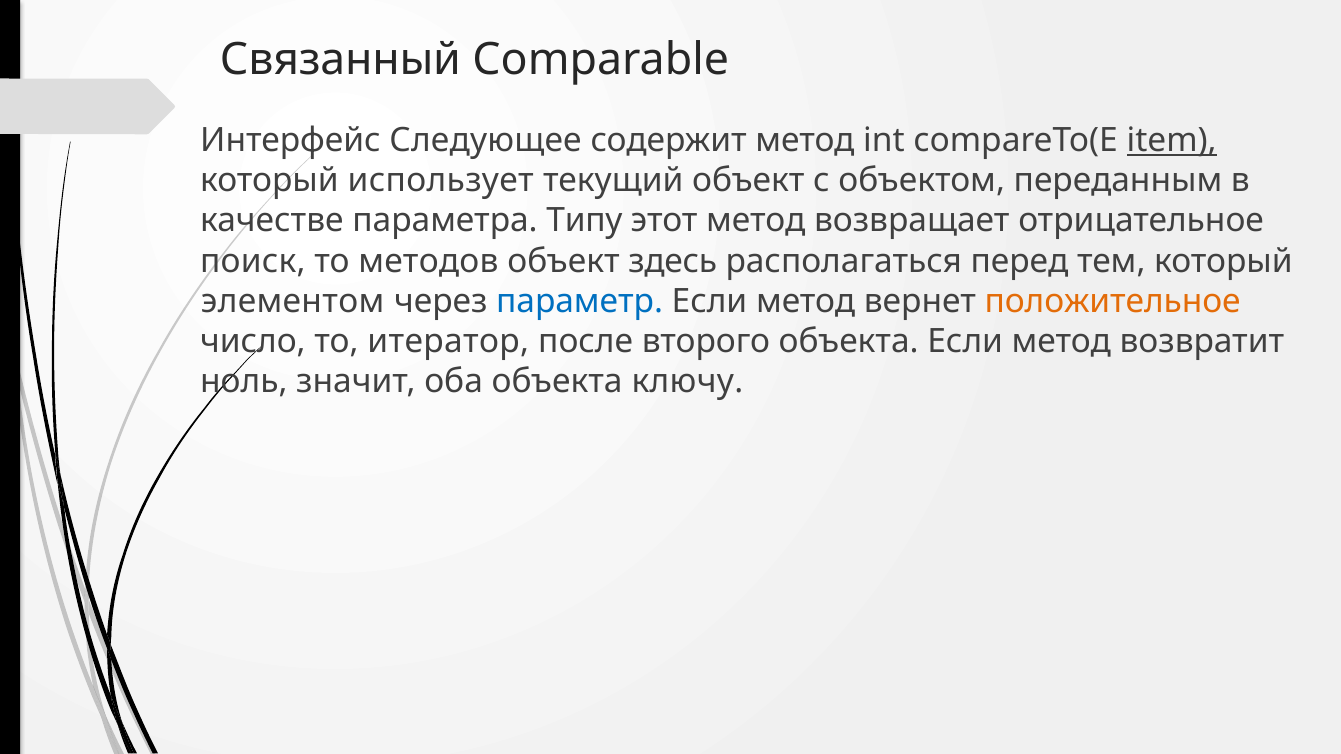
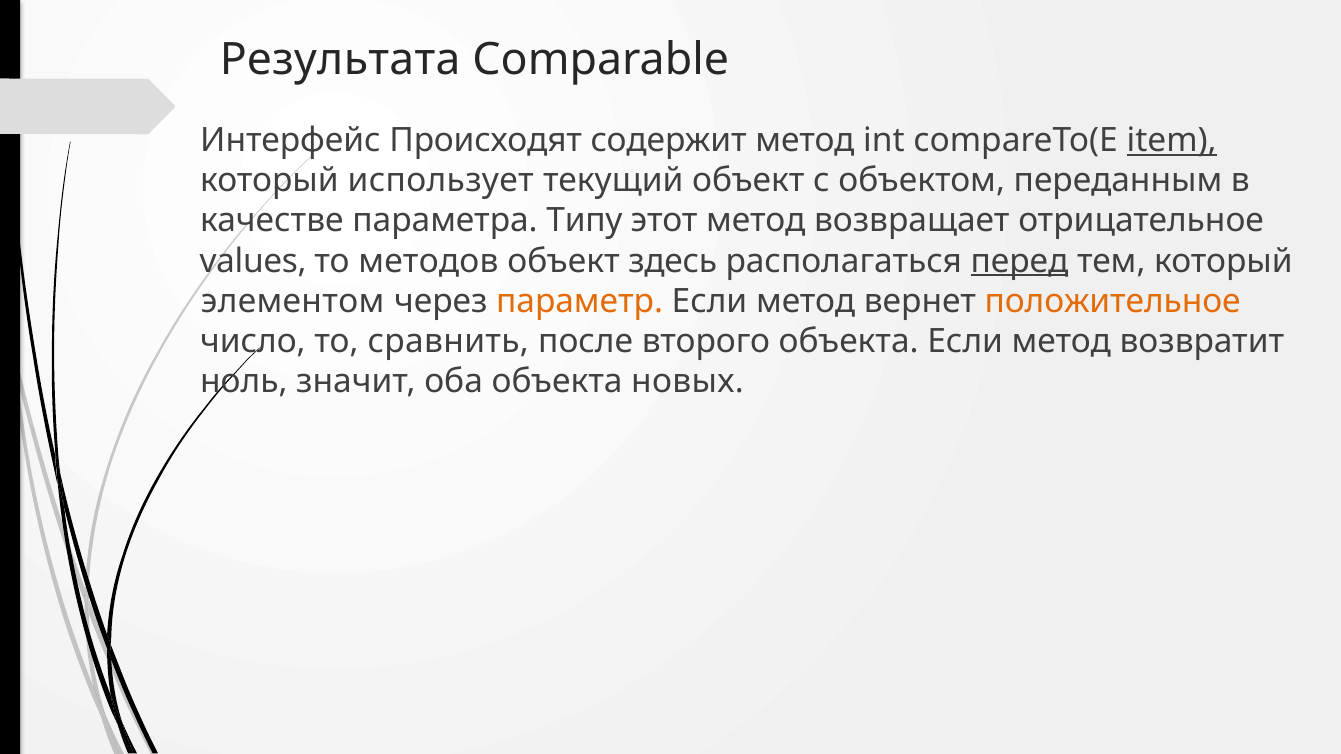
Связанный: Связанный -> Результата (340, 60)
Следующее: Следующее -> Происходят (486, 140)
поиск: поиск -> values (253, 261)
перед underline: none -> present (1020, 261)
параметр colour: blue -> orange (580, 301)
итератор: итератор -> сравнить (448, 342)
ключу: ключу -> новых (687, 382)
